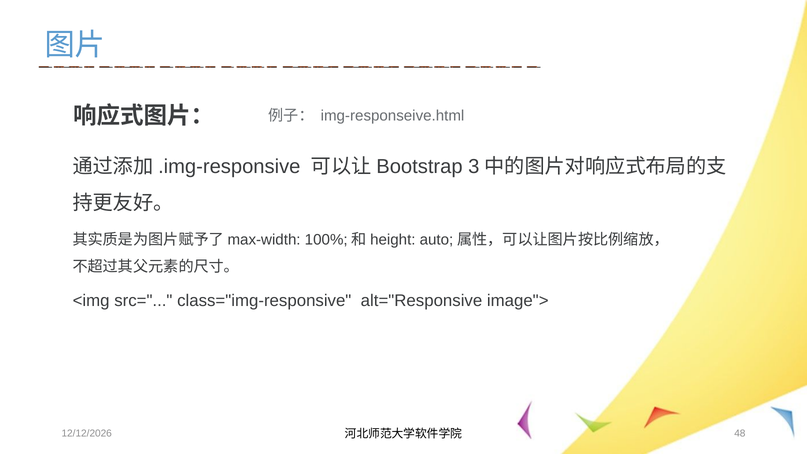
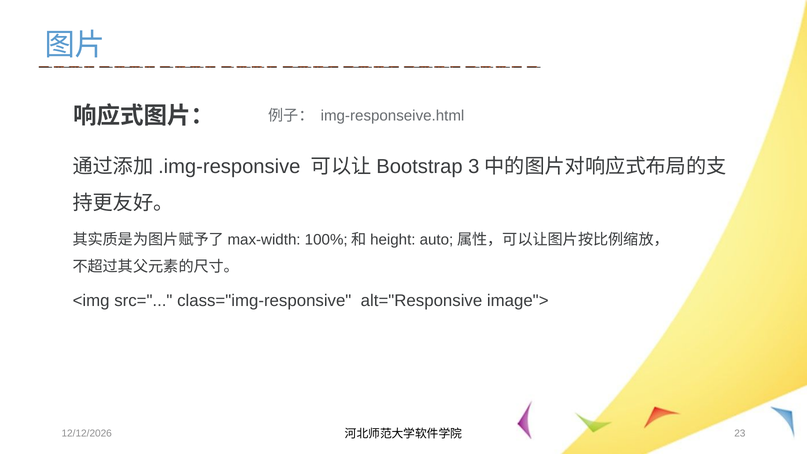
48: 48 -> 23 (740, 433)
